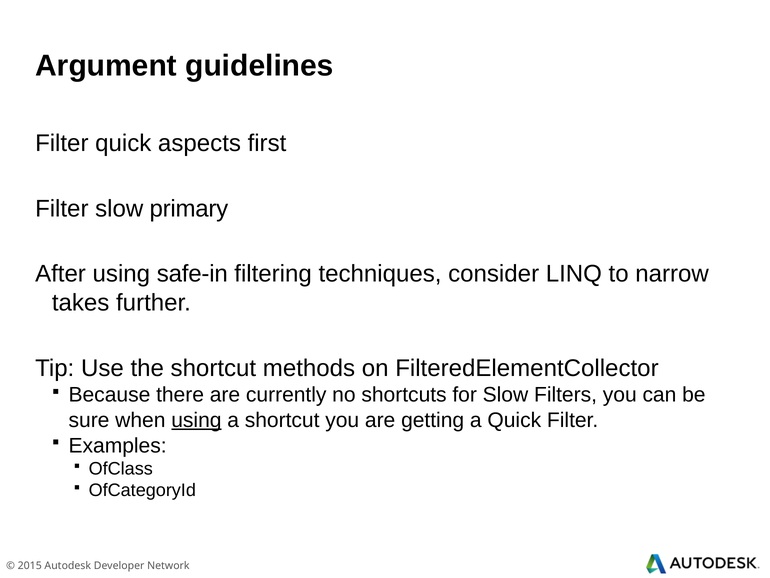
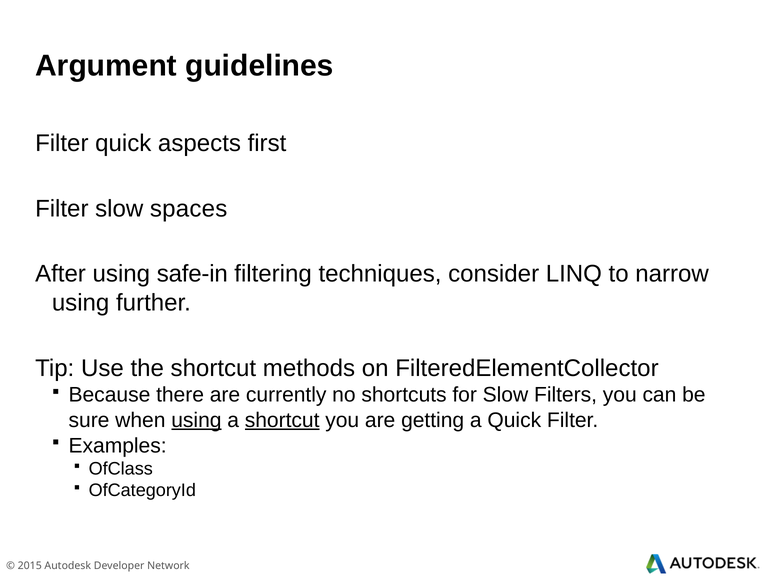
primary: primary -> spaces (189, 208)
takes: takes -> using (81, 302)
shortcut underline: none -> present (282, 420)
